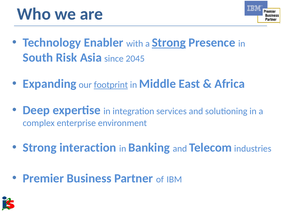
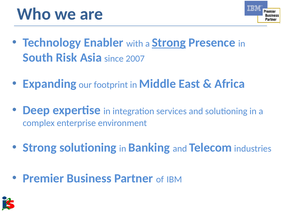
2045: 2045 -> 2007 (135, 59)
footprint underline: present -> none (111, 85)
Strong interaction: interaction -> solutioning (88, 147)
